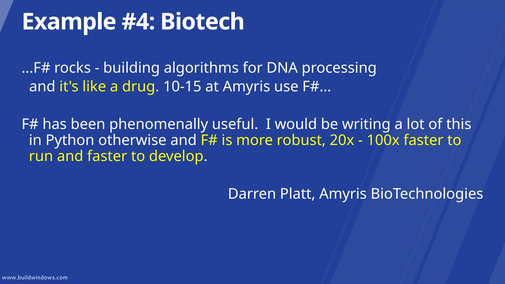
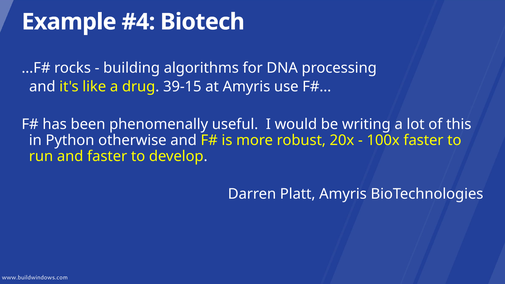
10-15: 10-15 -> 39-15 (182, 87)
